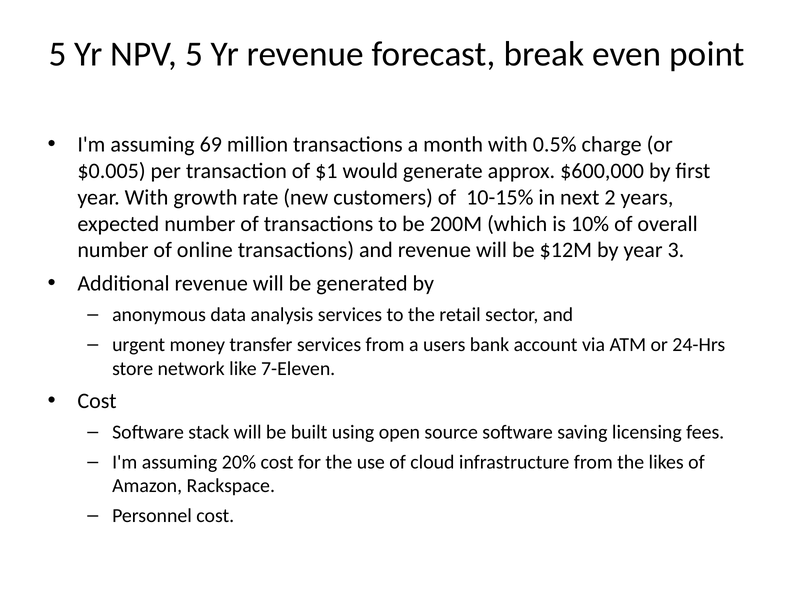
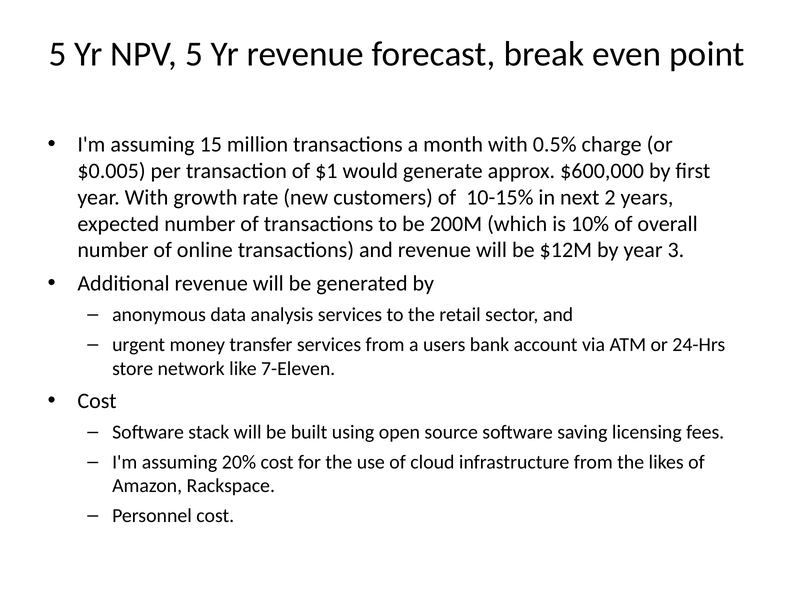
69: 69 -> 15 (211, 144)
